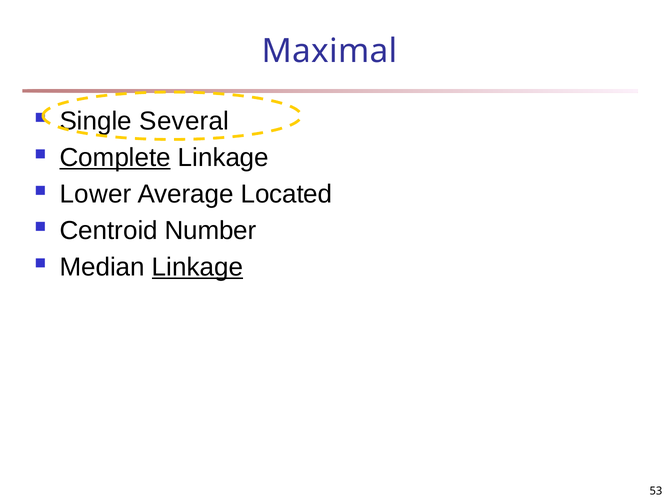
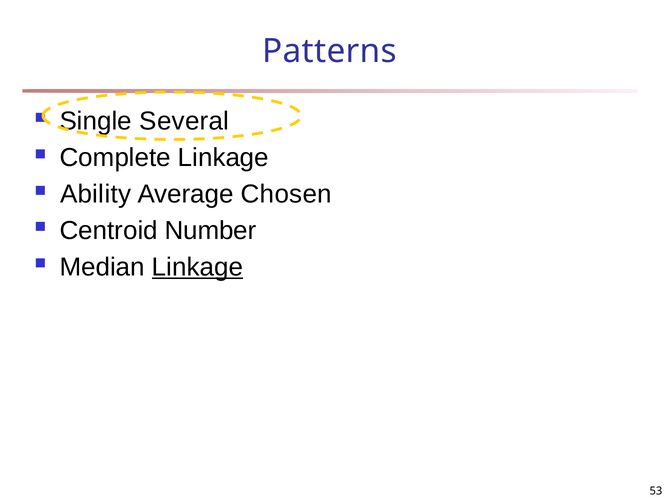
Maximal: Maximal -> Patterns (329, 51)
Complete underline: present -> none (115, 158)
Lower: Lower -> Ability (96, 194)
Located: Located -> Chosen (286, 194)
